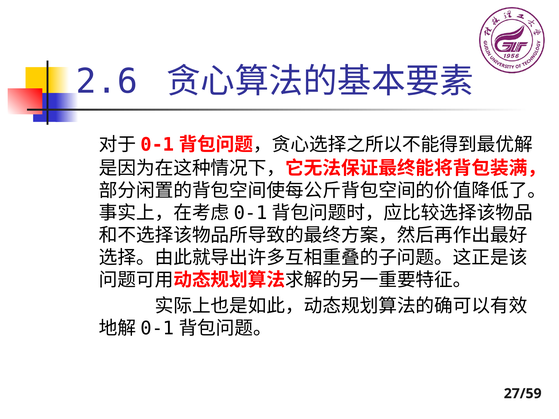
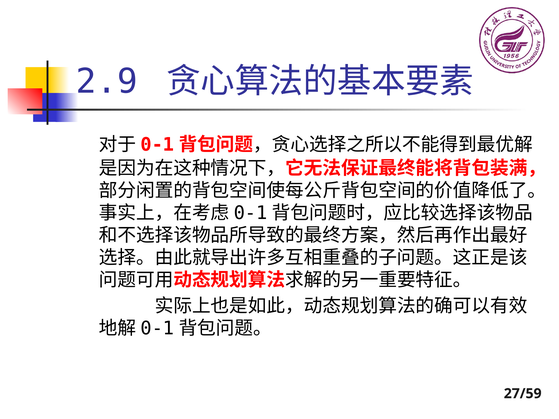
2.6: 2.6 -> 2.9 (107, 82)
